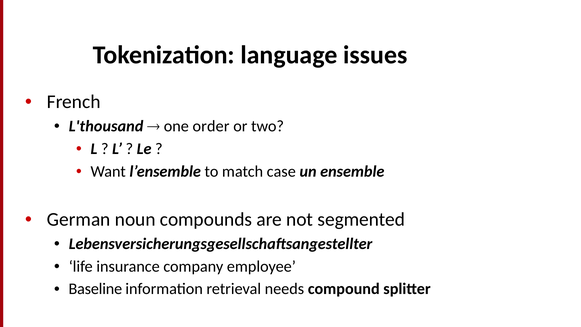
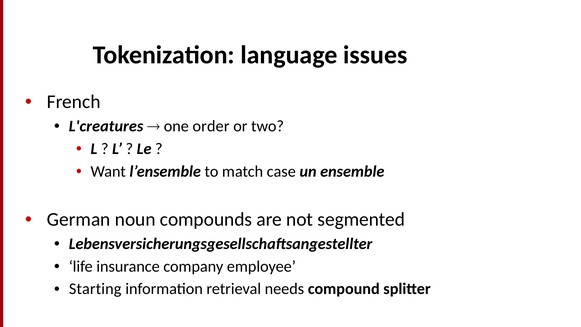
L'thousand: L'thousand -> L'creatures (106, 126)
Baseline: Baseline -> Starting (95, 289)
